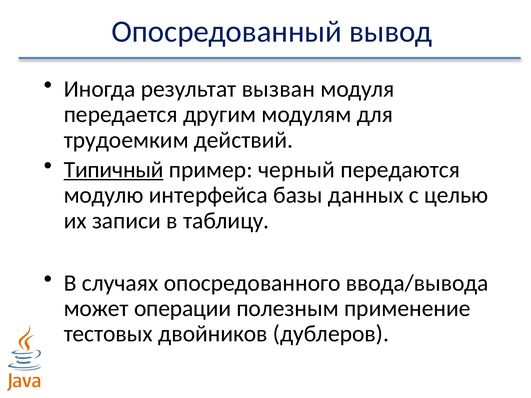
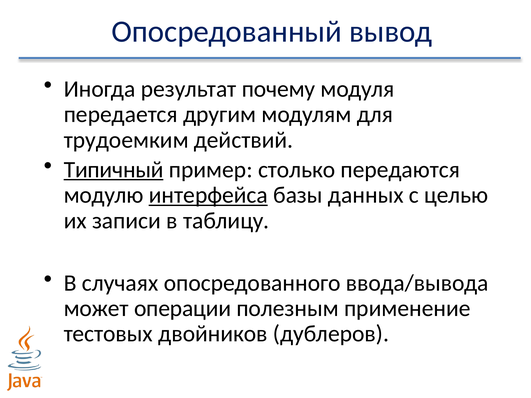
вызван: вызван -> почему (279, 89)
черный: черный -> столько (297, 170)
интерфейса underline: none -> present (208, 195)
